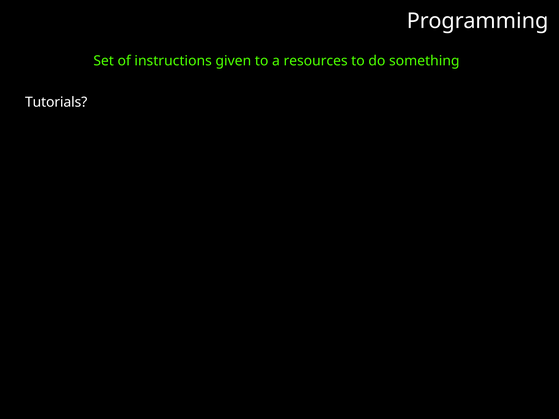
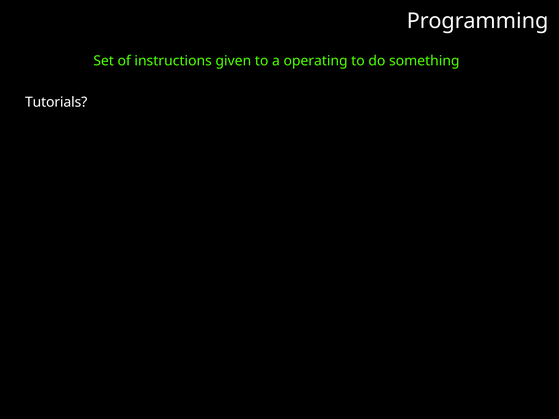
resources: resources -> operating (316, 61)
